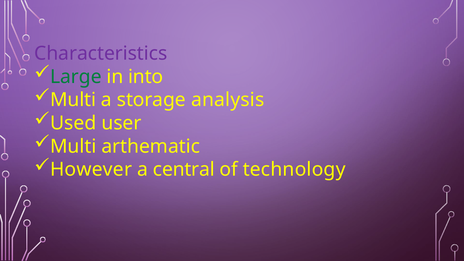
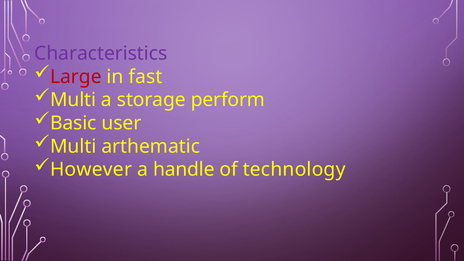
Large colour: green -> red (76, 77)
into: into -> fast (146, 77)
analysis: analysis -> perform (228, 100)
Used: Used -> Basic (73, 123)
central: central -> handle (184, 170)
